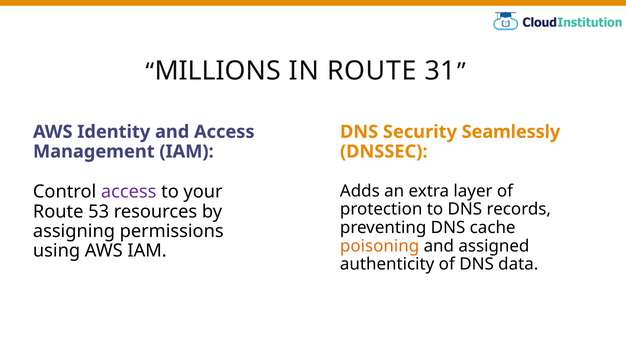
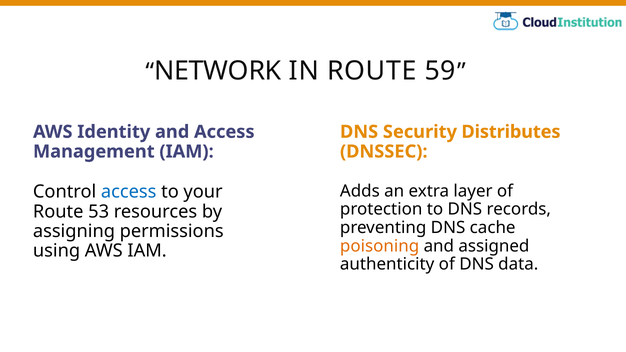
MILLIONS: MILLIONS -> NETWORK (218, 71)
31: 31 -> 59 (440, 71)
Seamlessly: Seamlessly -> Distributes (511, 132)
access colour: purple -> blue (129, 192)
